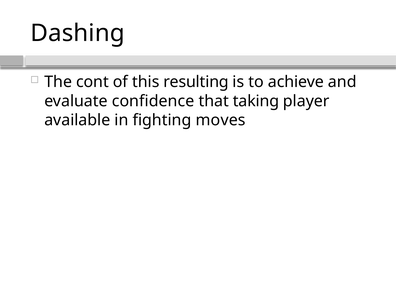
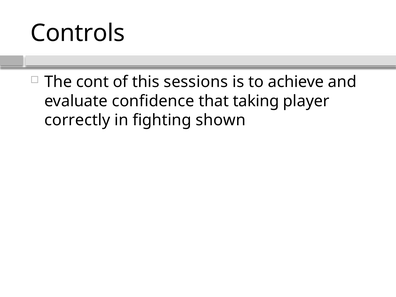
Dashing: Dashing -> Controls (78, 33)
resulting: resulting -> sessions (196, 82)
available: available -> correctly (77, 120)
moves: moves -> shown (221, 120)
